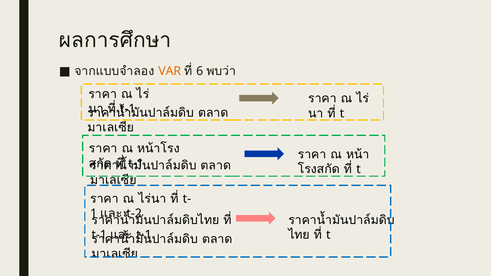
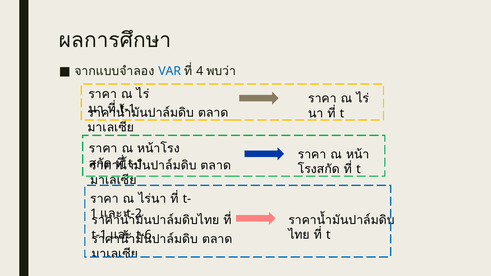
VAR colour: orange -> blue (170, 71)
6: 6 -> 4 (200, 71)
t-1: t-1 -> t-6 (144, 235)
